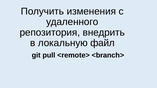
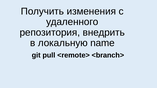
файл: файл -> name (102, 43)
